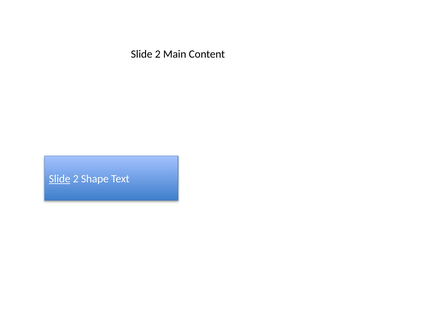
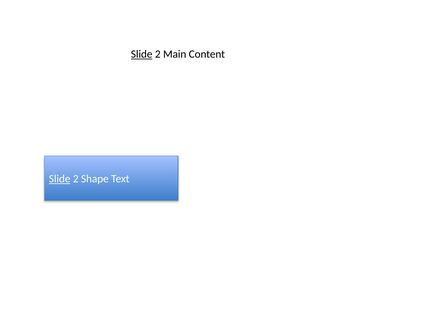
Slide underline: none -> present (142, 54)
